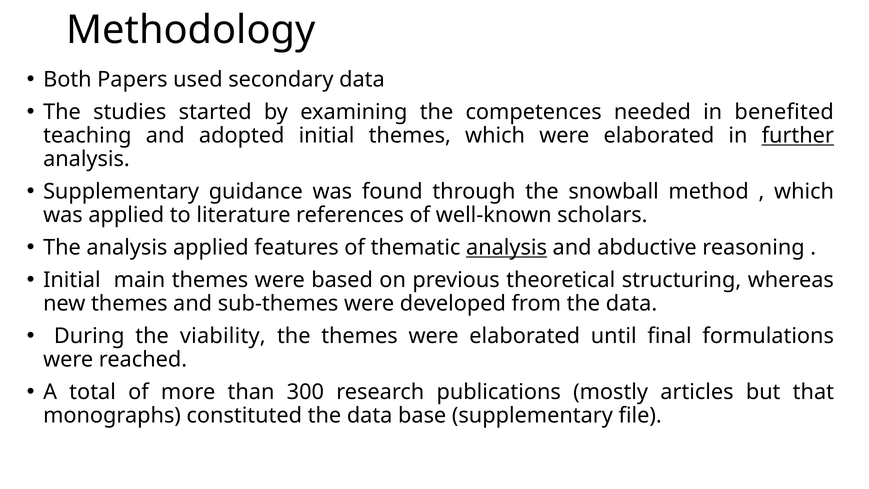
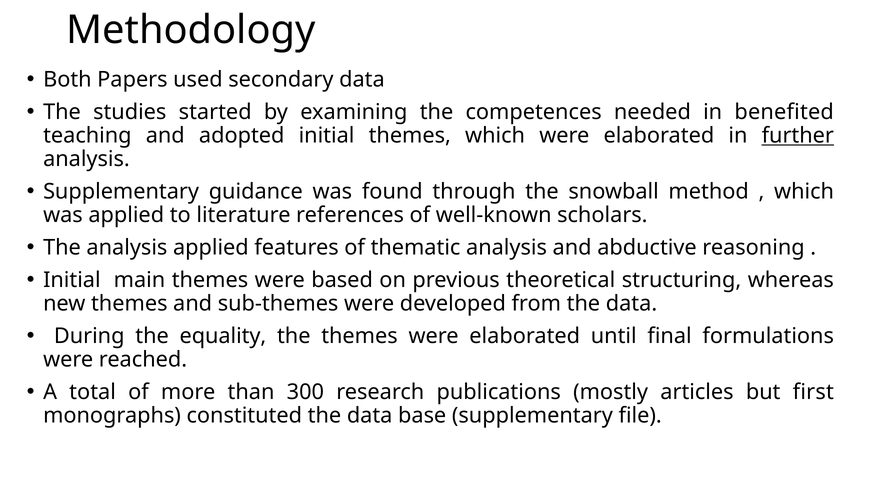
analysis underline: present -> none (507, 248)
viability: viability -> equality (223, 336)
that: that -> first (813, 392)
